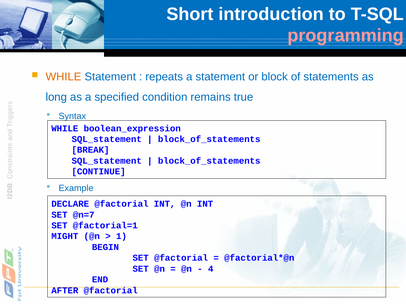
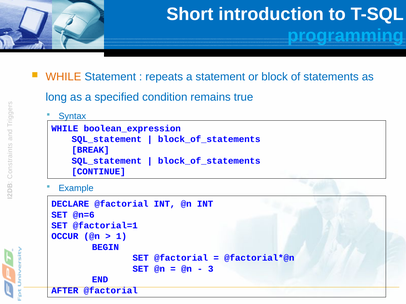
programming colour: pink -> light blue (346, 36)
@n=7: @n=7 -> @n=6 (84, 215)
MIGHT: MIGHT -> OCCUR (65, 237)
4: 4 -> 3 (211, 269)
